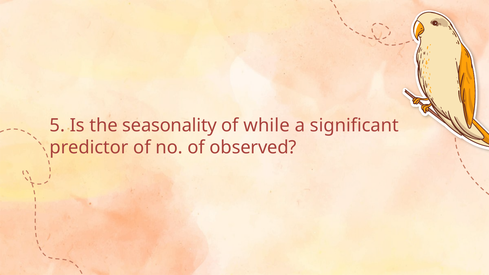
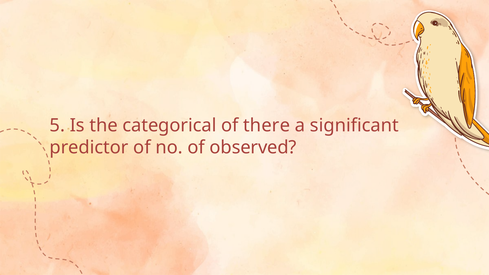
seasonality: seasonality -> categorical (169, 125)
while: while -> there (267, 125)
